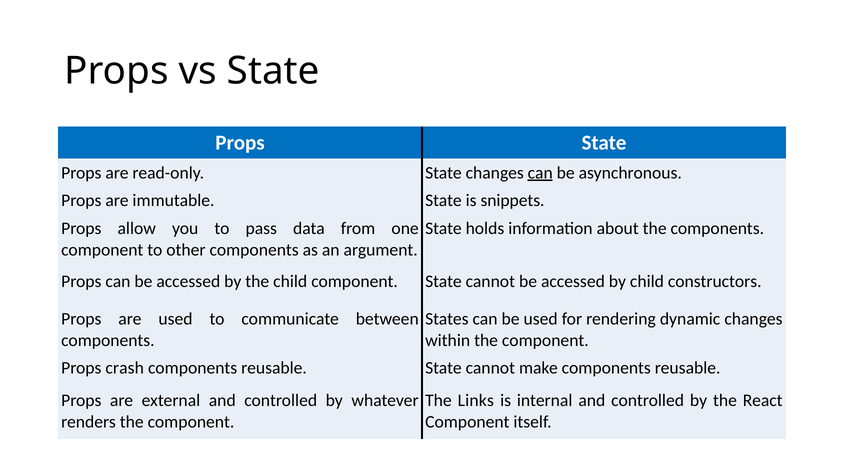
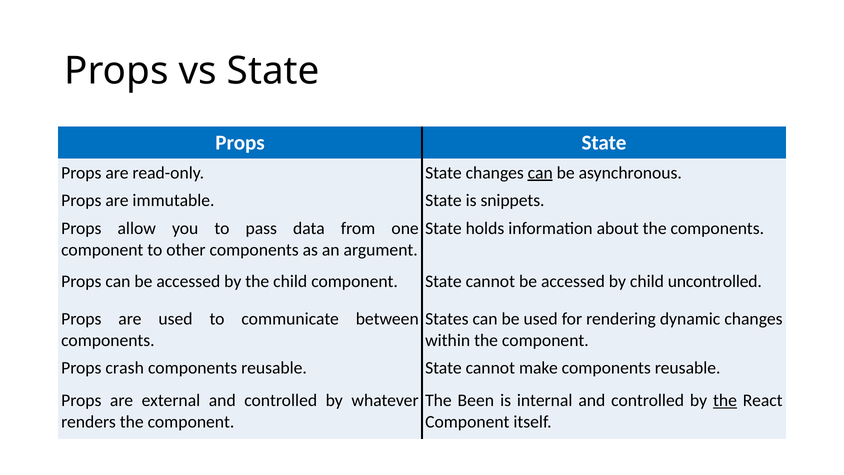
constructors: constructors -> uncontrolled (715, 281)
Links: Links -> Been (476, 400)
the underline: none -> present (725, 400)
